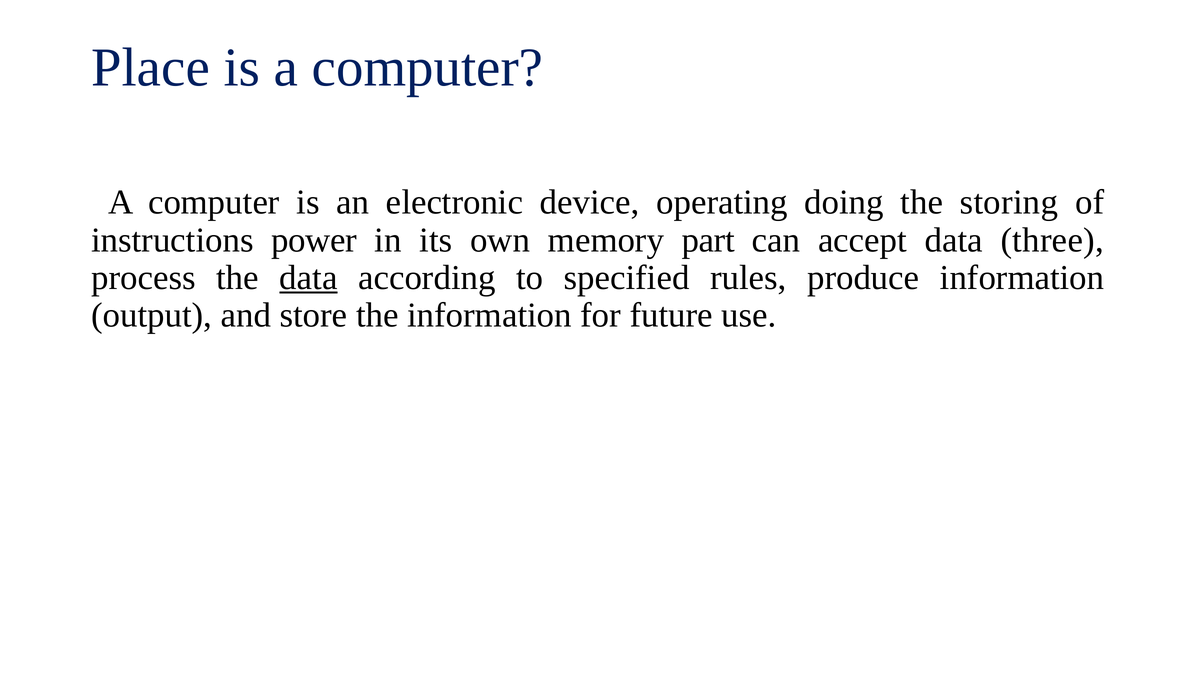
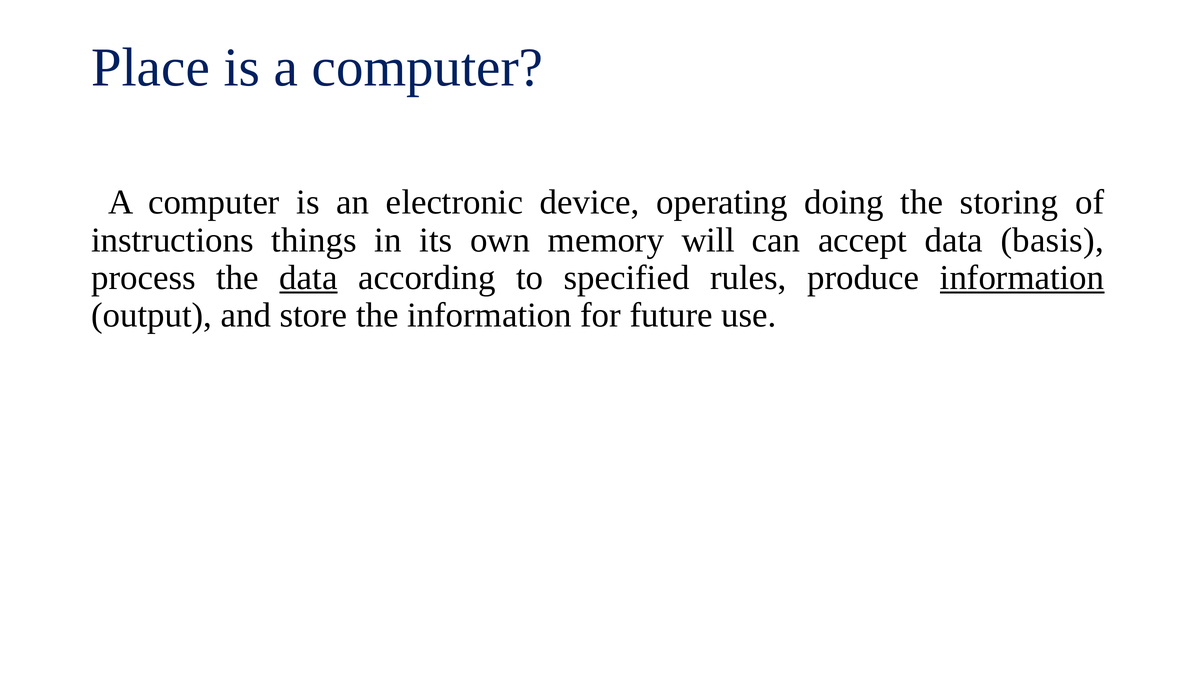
power: power -> things (314, 240)
part: part -> will (708, 240)
three: three -> basis (1052, 240)
information underline: none -> present (1022, 278)
